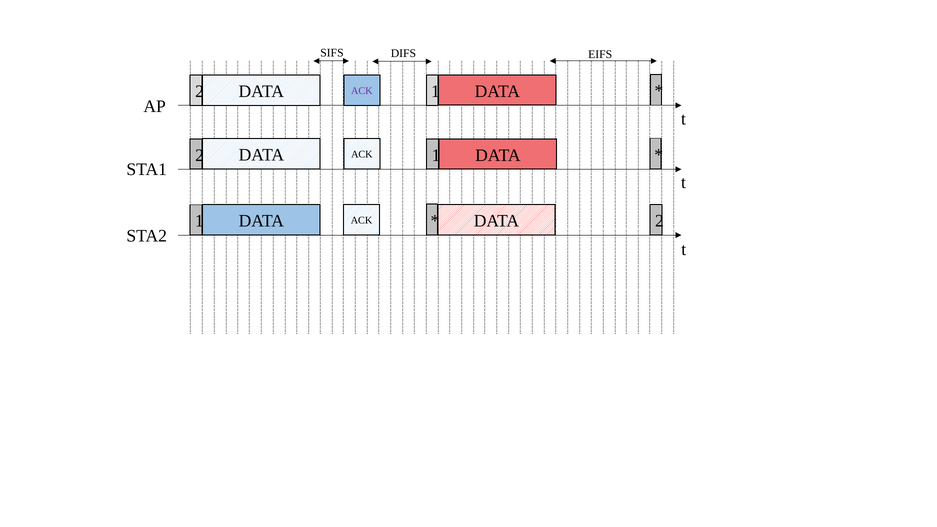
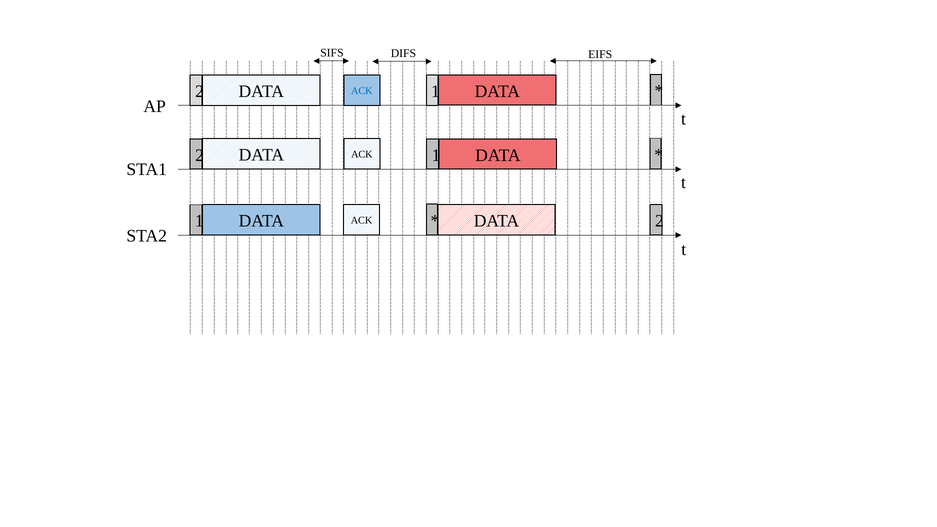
ACK colour: purple -> blue (362, 91)
